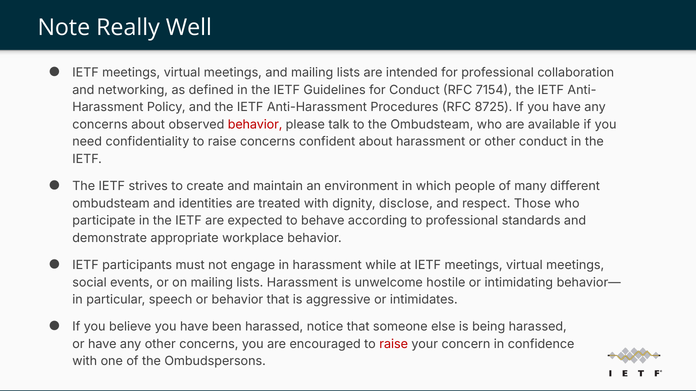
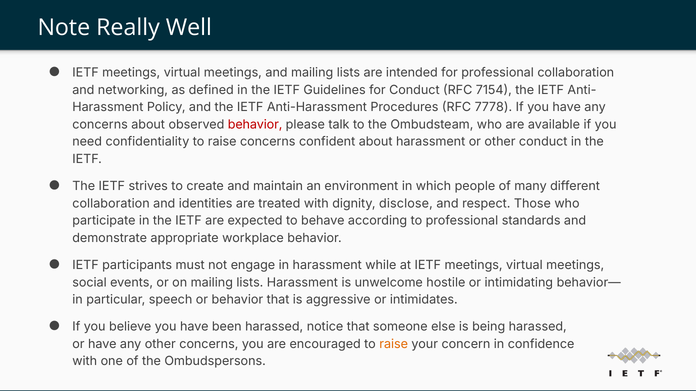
8725: 8725 -> 7778 (493, 107)
ombudsteam: ombudsteam -> collaboration (111, 204)
raise colour: red -> orange (394, 344)
